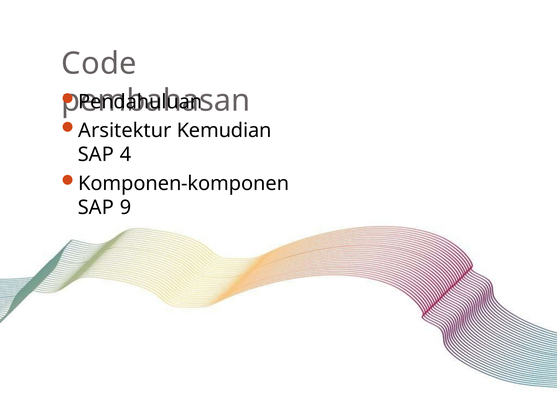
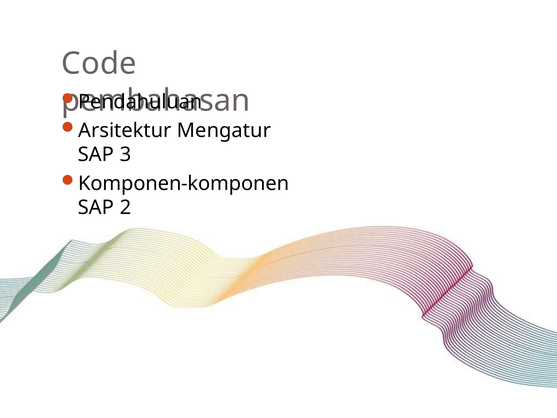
Kemudian: Kemudian -> Mengatur (224, 130)
4: 4 -> 3 (126, 155)
9: 9 -> 2 (126, 207)
